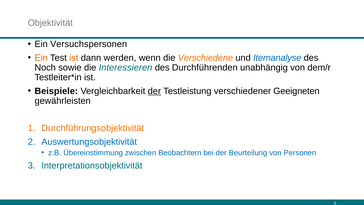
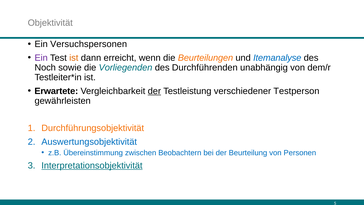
Ein colour: orange -> purple (41, 58)
werden: werden -> erreicht (120, 58)
Verschiedene: Verschiedene -> Beurteilungen (205, 58)
Interessieren: Interessieren -> Vorliegenden (126, 68)
Beispiele: Beispiele -> Erwartete (56, 91)
Geeigneten: Geeigneten -> Testperson (296, 91)
Interpretationsobjektivität underline: none -> present (92, 165)
